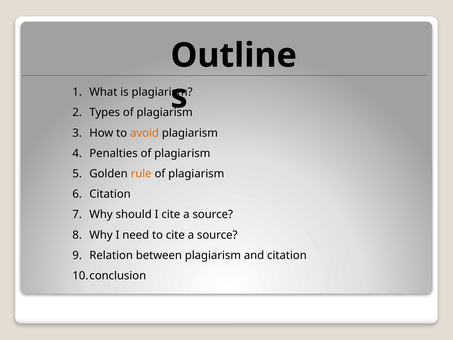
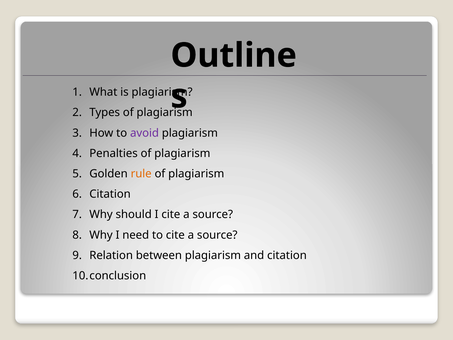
avoid colour: orange -> purple (144, 133)
